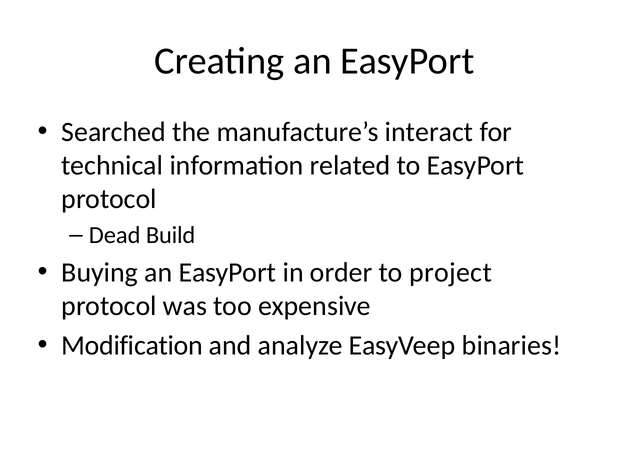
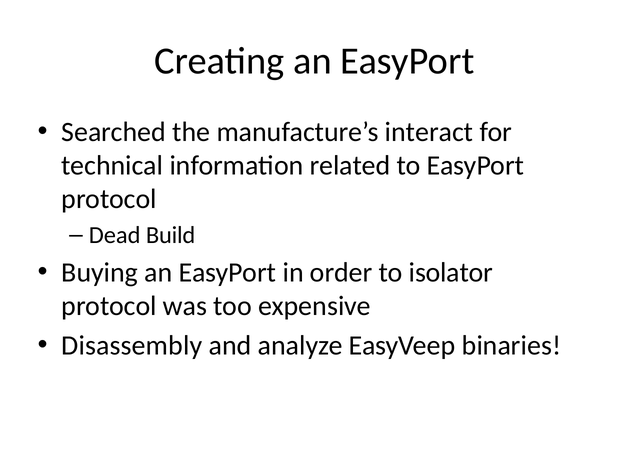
project: project -> isolator (451, 272)
Modification: Modification -> Disassembly (132, 345)
